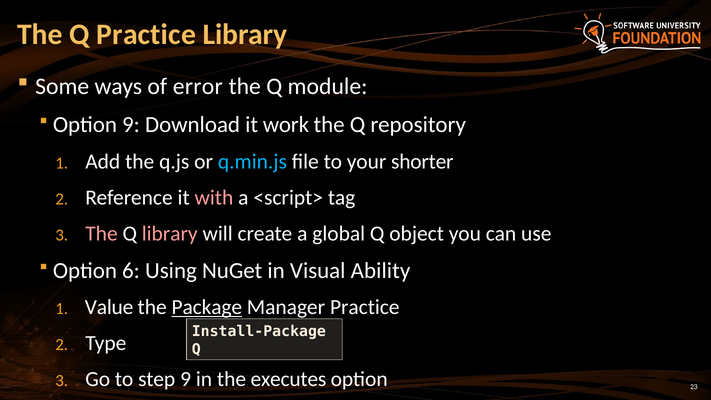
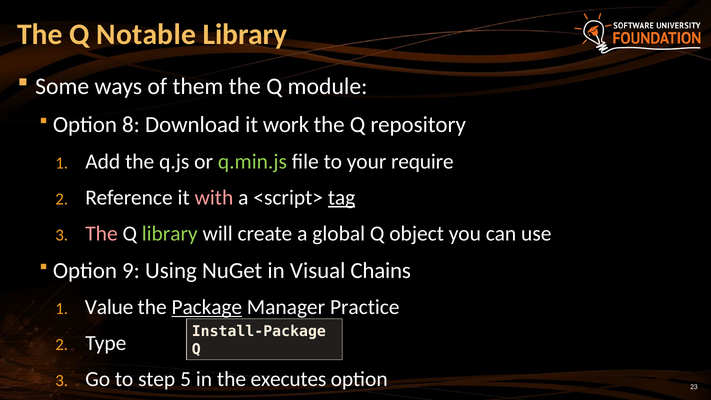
Q Practice: Practice -> Notable (146, 35)
error: error -> them (198, 87)
Option 9: 9 -> 8 (131, 125)
q.min.js colour: light blue -> light green (252, 162)
shorter: shorter -> require (422, 162)
tag underline: none -> present (342, 198)
library colour: pink -> light green (170, 233)
6: 6 -> 9 (131, 271)
Ability: Ability -> Chains (381, 271)
step 9: 9 -> 5 (186, 379)
